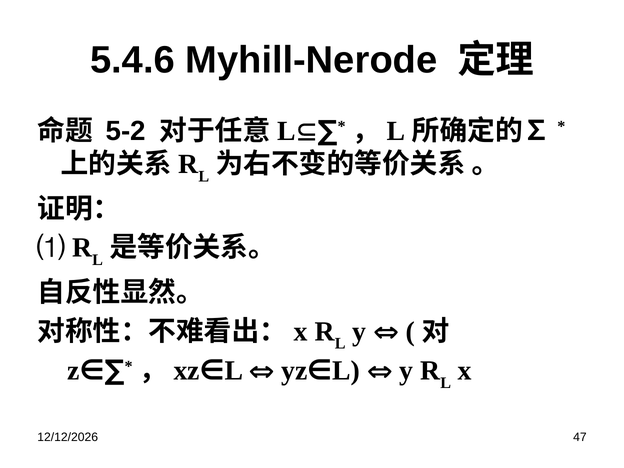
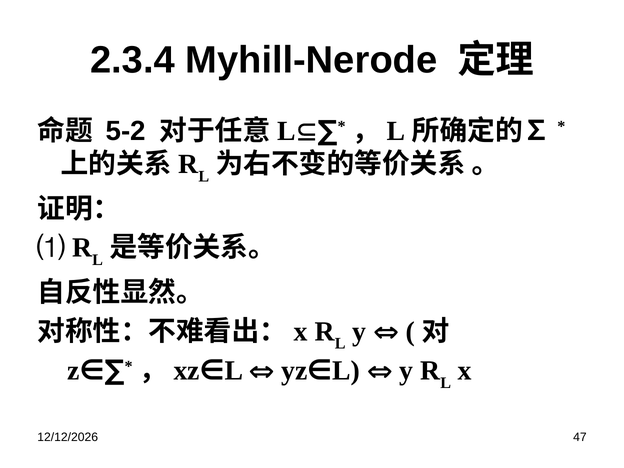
5.4.6: 5.4.6 -> 2.3.4 (132, 60)
